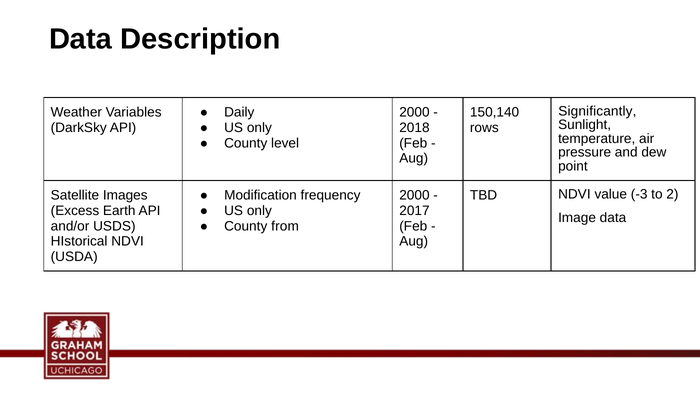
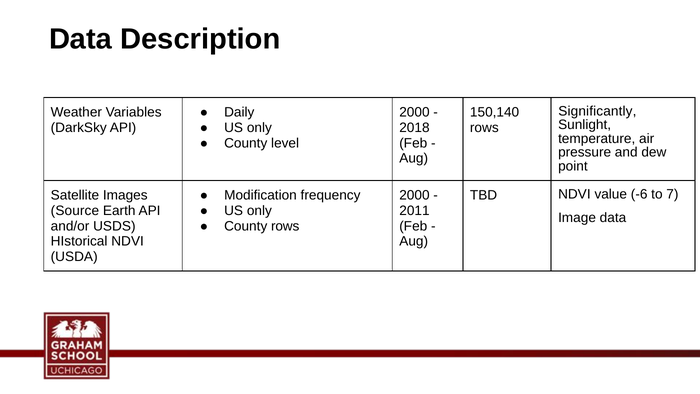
-3: -3 -> -6 (639, 194)
2: 2 -> 7 (672, 194)
Excess: Excess -> Source (75, 211)
2017: 2017 -> 2011 (414, 211)
County from: from -> rows (285, 226)
